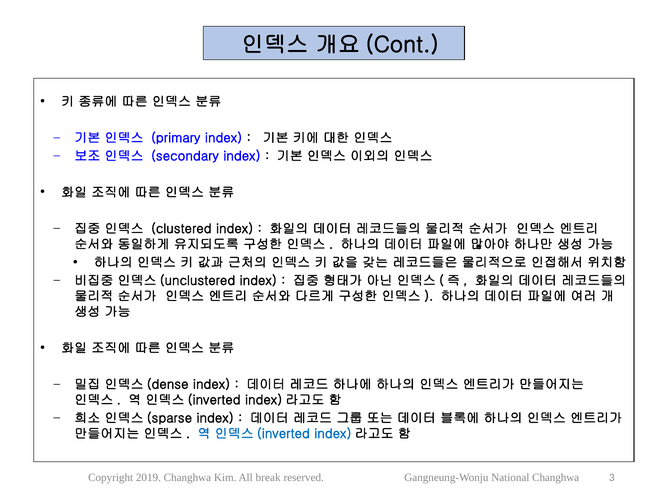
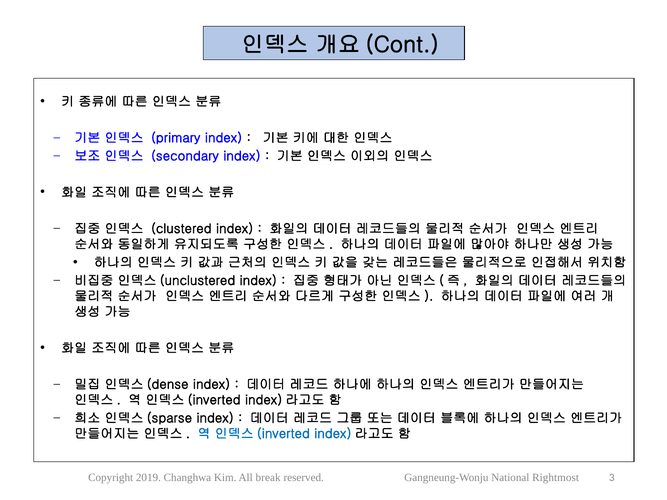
National Changhwa: Changhwa -> Rightmost (556, 478)
